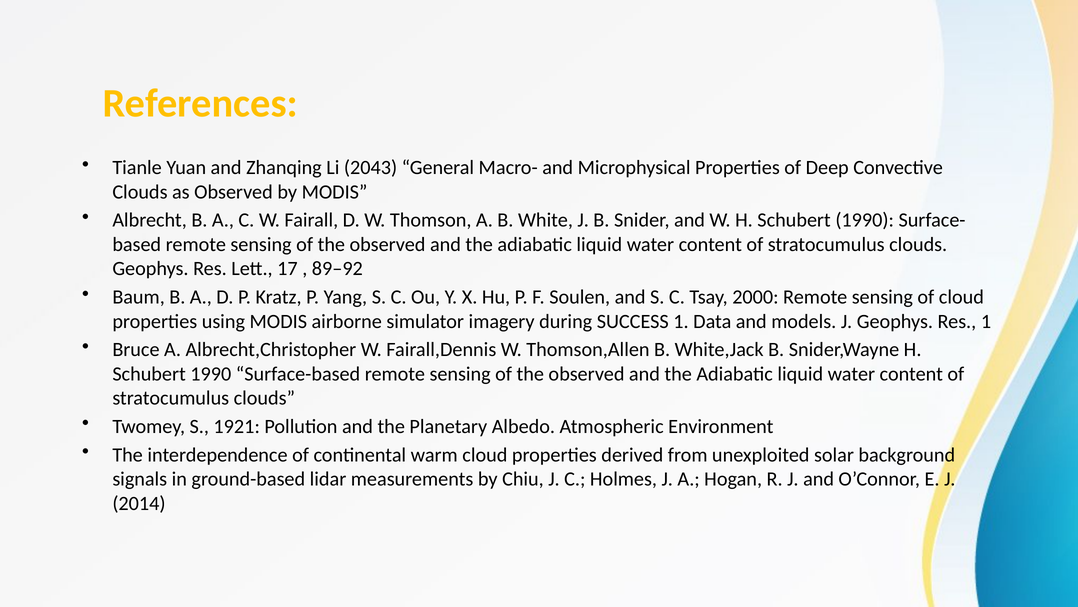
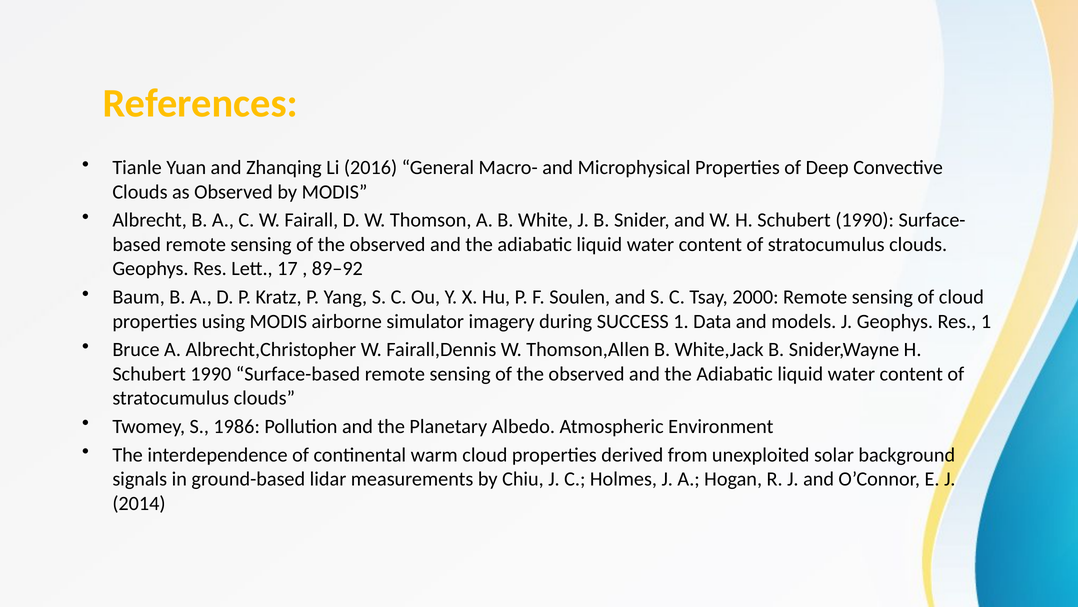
2043: 2043 -> 2016 (371, 167)
1921: 1921 -> 1986 (237, 426)
